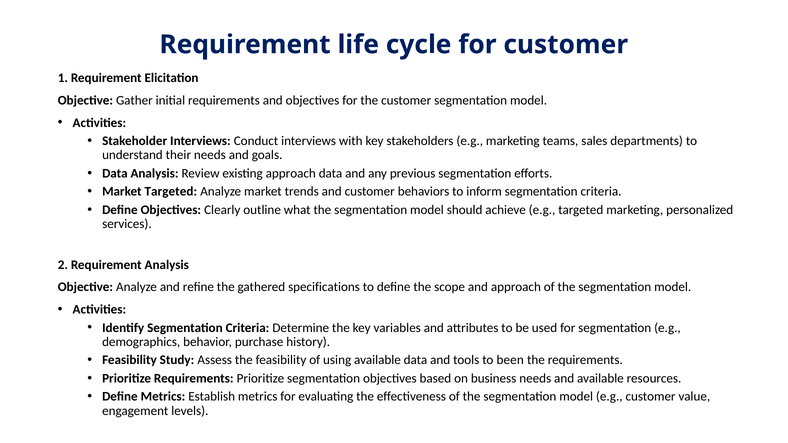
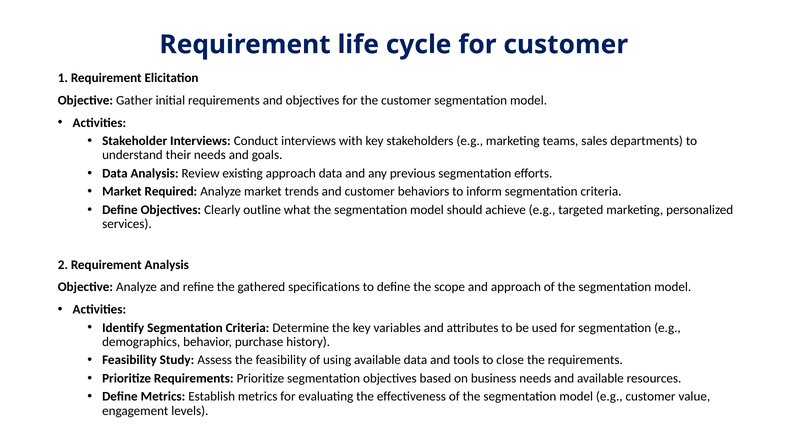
Market Targeted: Targeted -> Required (171, 192)
been: been -> close (510, 360)
